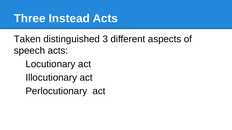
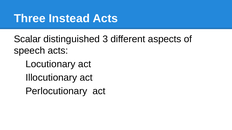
Taken: Taken -> Scalar (27, 39)
